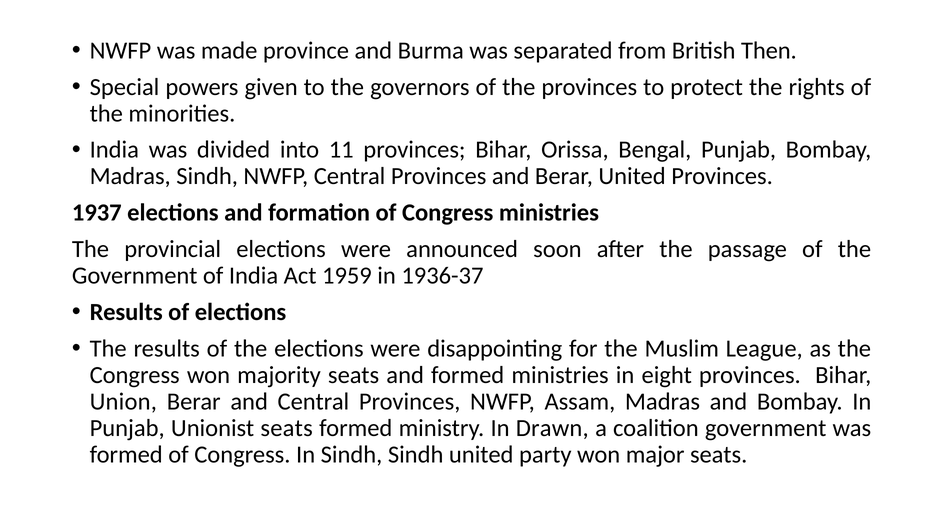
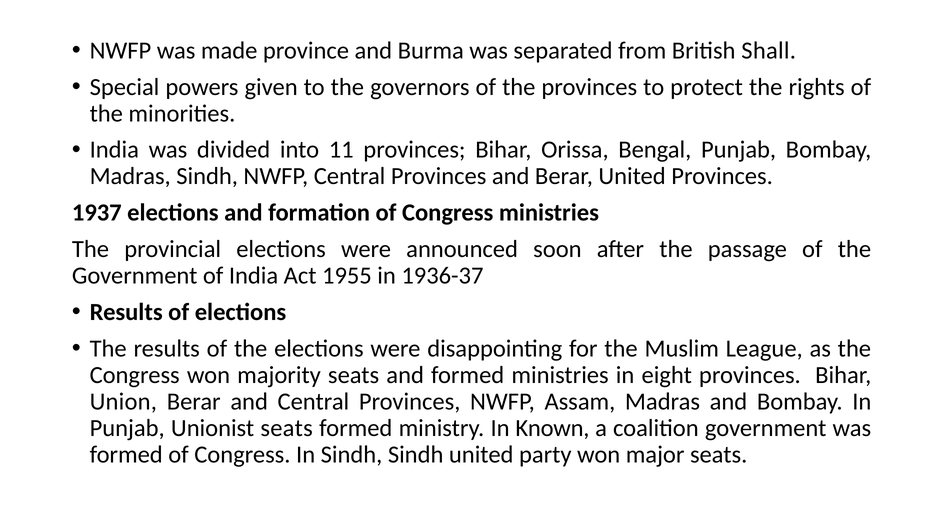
Then: Then -> Shall (769, 51)
1959: 1959 -> 1955 (347, 276)
Drawn: Drawn -> Known (552, 428)
